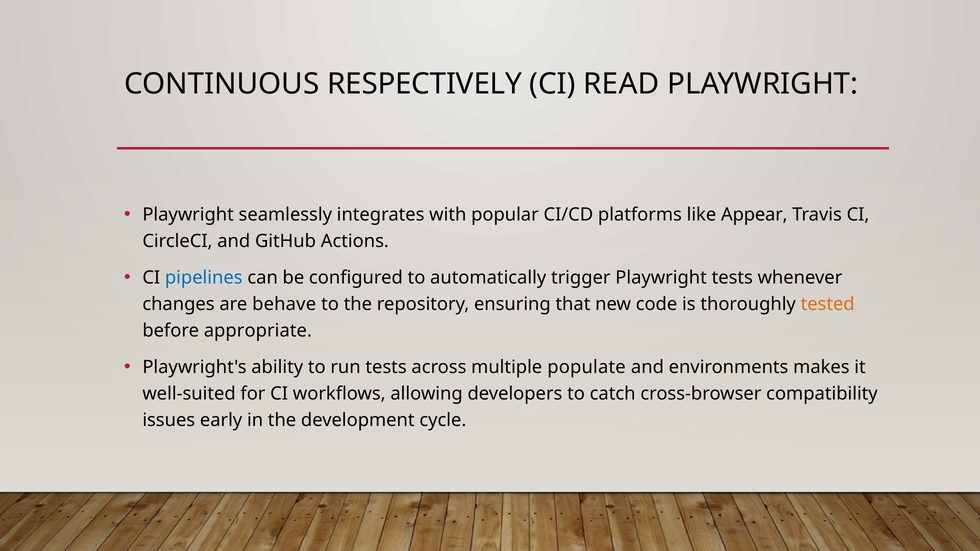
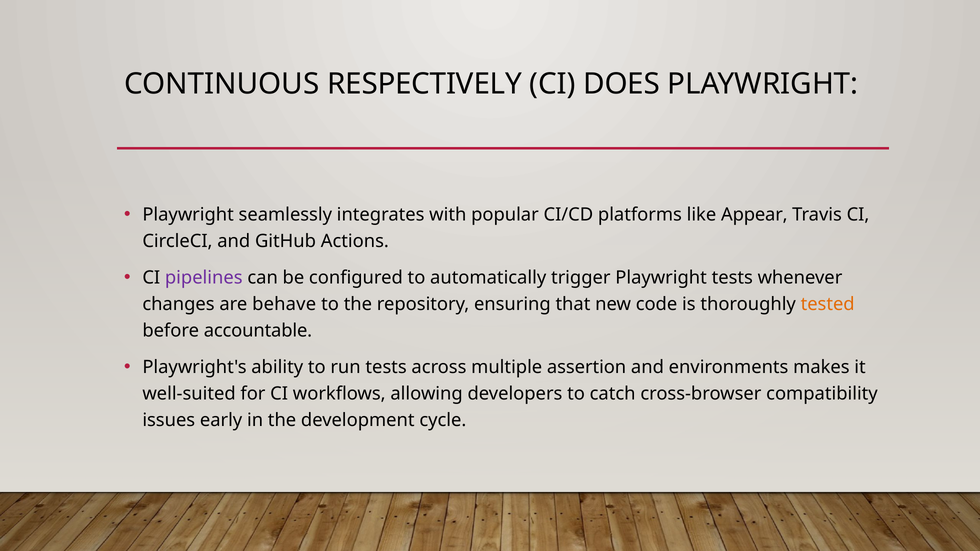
READ: READ -> DOES (622, 84)
pipelines colour: blue -> purple (204, 278)
appropriate: appropriate -> accountable (258, 331)
populate: populate -> assertion (587, 367)
